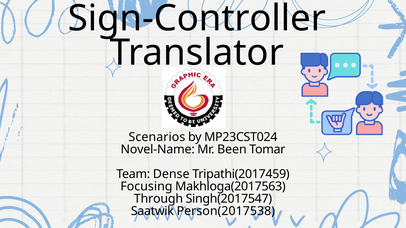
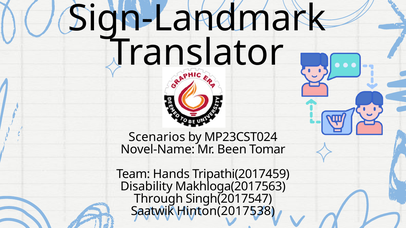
Sign-Controller: Sign-Controller -> Sign-Landmark (197, 18)
Dense: Dense -> Hands (171, 174)
Focusing: Focusing -> Disability (146, 187)
Person(2017538: Person(2017538 -> Hinton(2017538 (226, 211)
